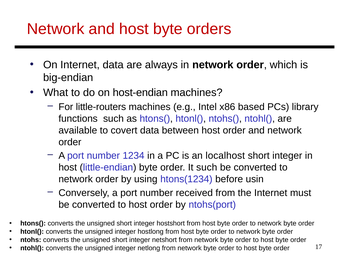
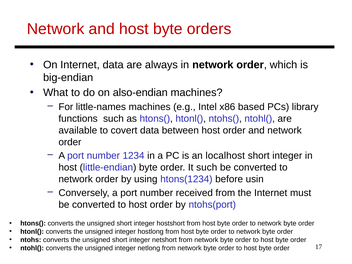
host-endian: host-endian -> also-endian (140, 93)
little-routers: little-routers -> little-names (101, 107)
